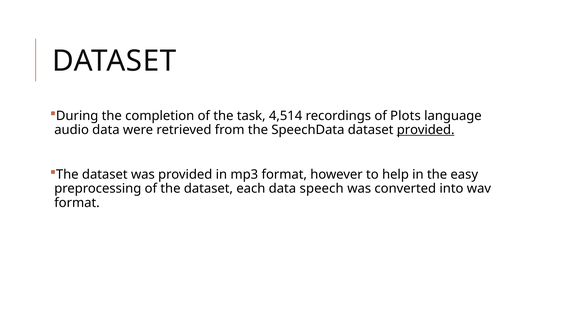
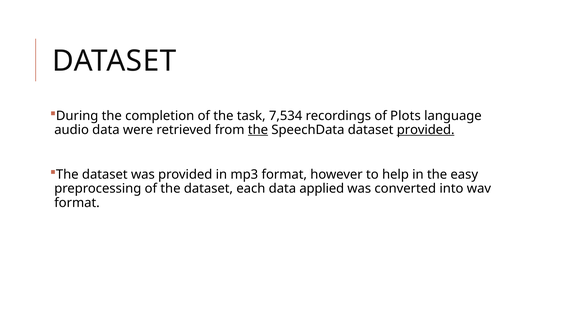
4,514: 4,514 -> 7,534 (286, 116)
the underline: none -> present (258, 130)
speech: speech -> applied (322, 189)
